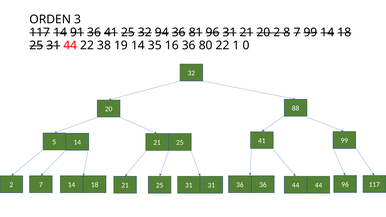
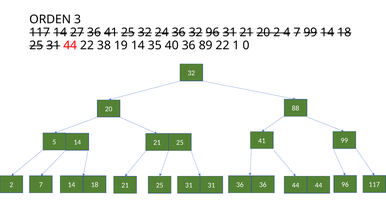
91: 91 -> 27 (77, 32)
94: 94 -> 24 (162, 32)
36 81: 81 -> 32 (196, 32)
8: 8 -> 4 (287, 32)
16: 16 -> 40 (172, 45)
80: 80 -> 89 (206, 45)
